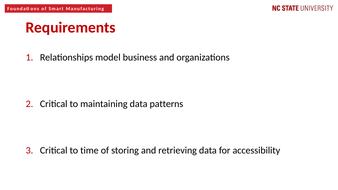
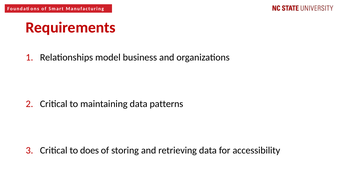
time: time -> does (89, 151)
